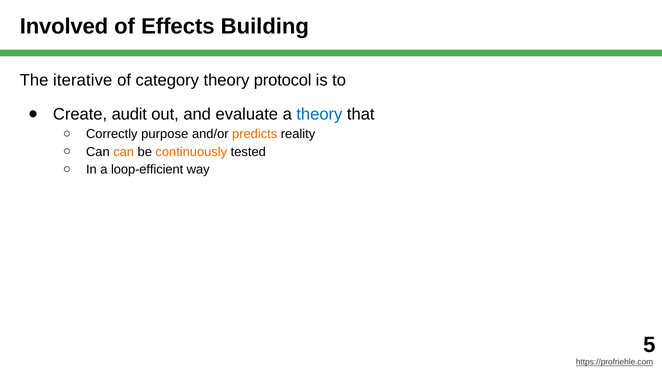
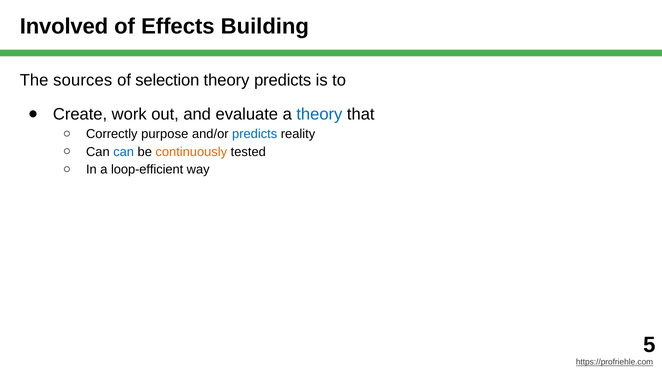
iterative: iterative -> sources (83, 80)
category: category -> selection (167, 80)
theory protocol: protocol -> predicts (283, 80)
audit: audit -> work (129, 114)
predicts colour: orange -> blue (255, 134)
can colour: orange -> blue (124, 152)
